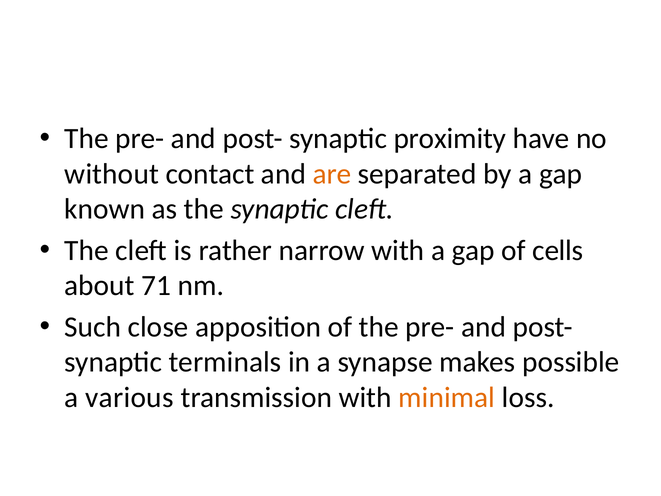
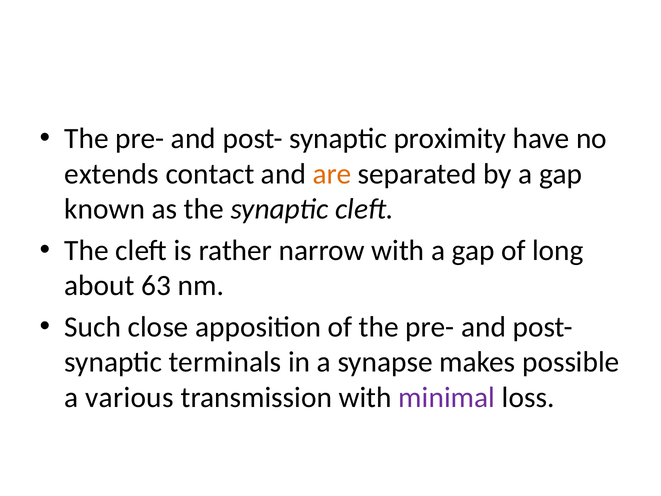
without: without -> extends (112, 174)
cells: cells -> long (558, 250)
71: 71 -> 63 (156, 286)
minimal colour: orange -> purple (447, 397)
